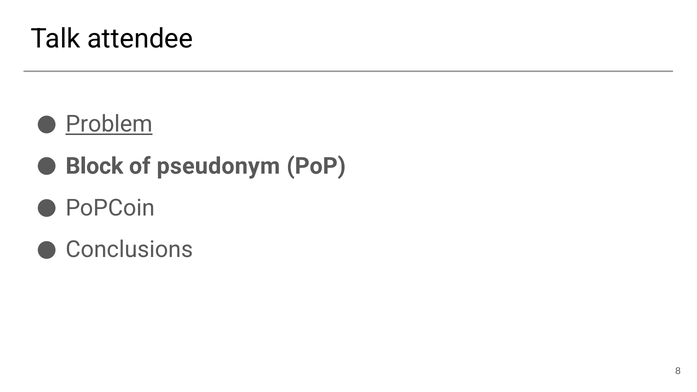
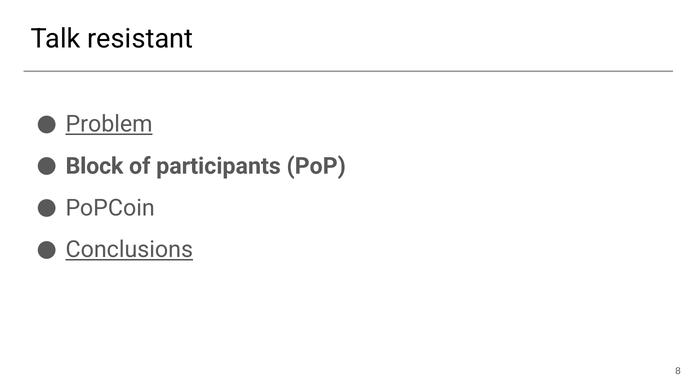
attendee: attendee -> resistant (140, 39)
pseudonym: pseudonym -> participants (218, 166)
Conclusions underline: none -> present (129, 250)
